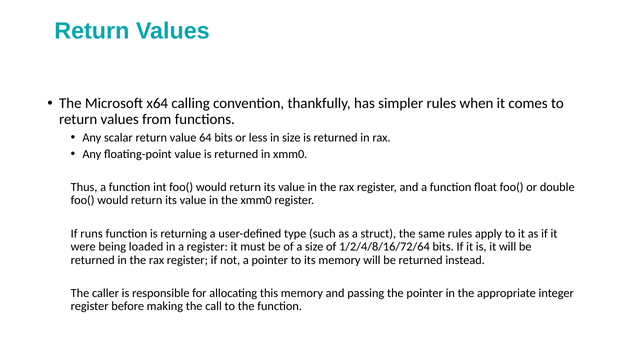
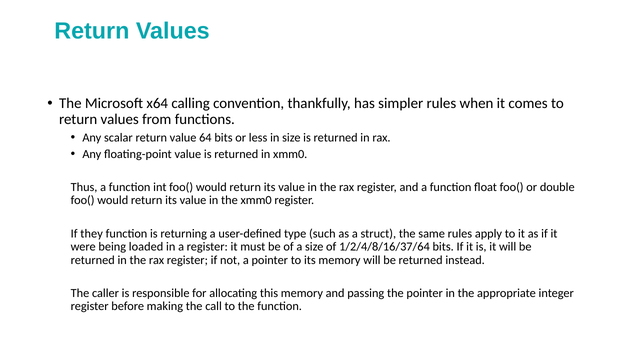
runs: runs -> they (92, 233)
1/2/4/8/16/72/64: 1/2/4/8/16/72/64 -> 1/2/4/8/16/37/64 (384, 247)
